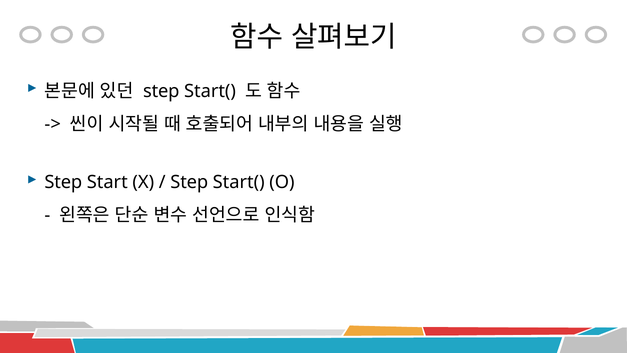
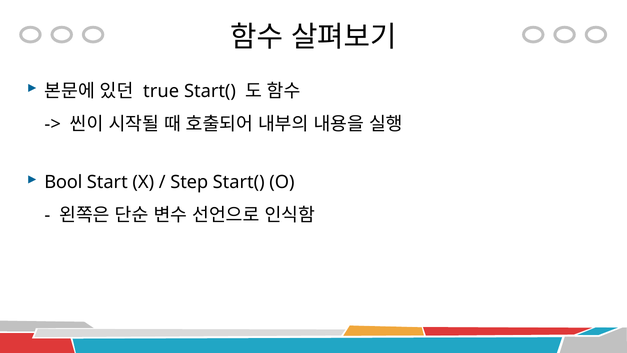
step: step -> true (161, 91)
Step: Step -> Bool (63, 182)
